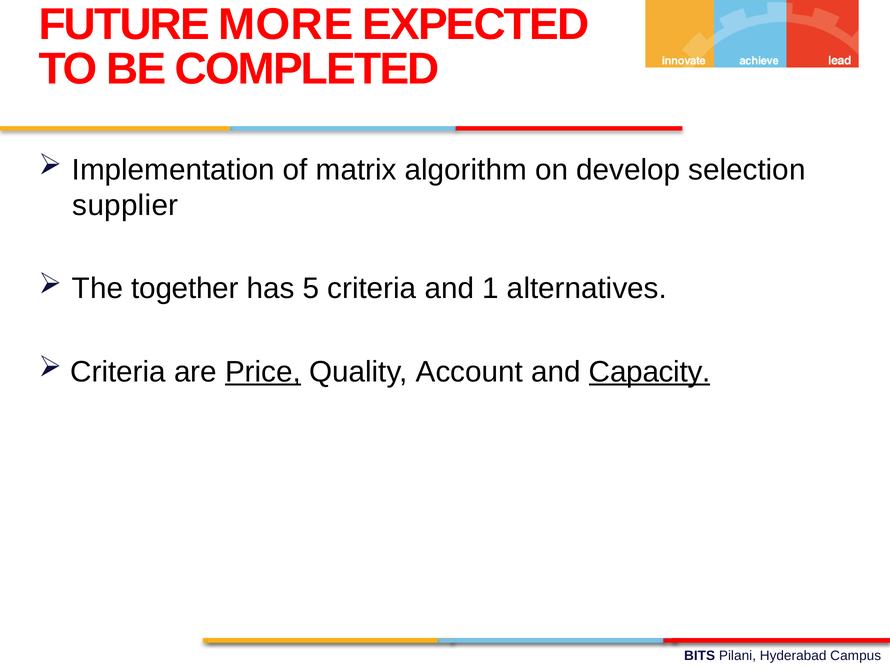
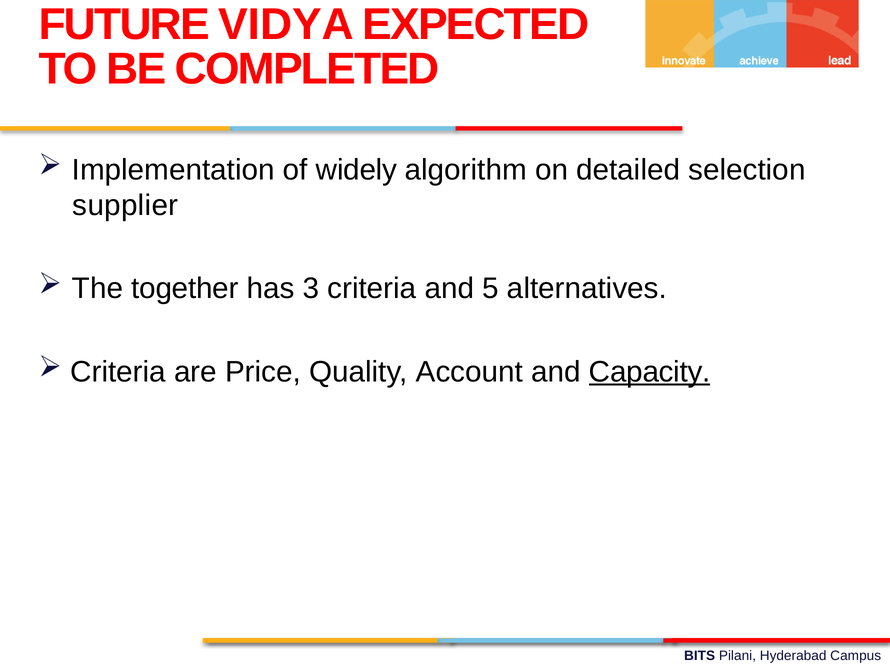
MORE: MORE -> VIDYA (286, 25)
matrix: matrix -> widely (356, 170)
develop: develop -> detailed (628, 170)
5: 5 -> 3 (311, 288)
1: 1 -> 5 (491, 288)
Price underline: present -> none (263, 371)
